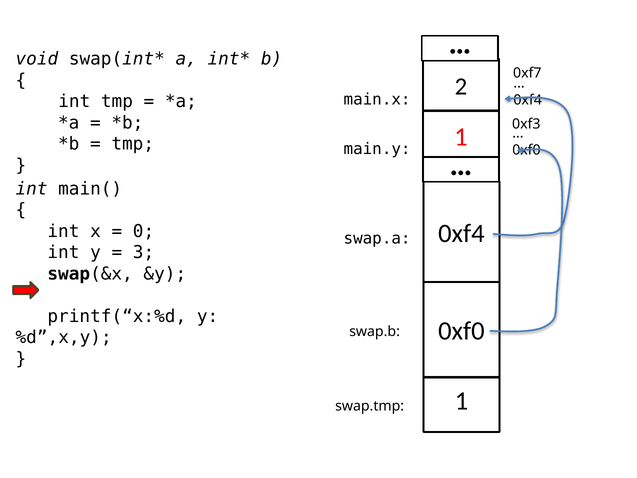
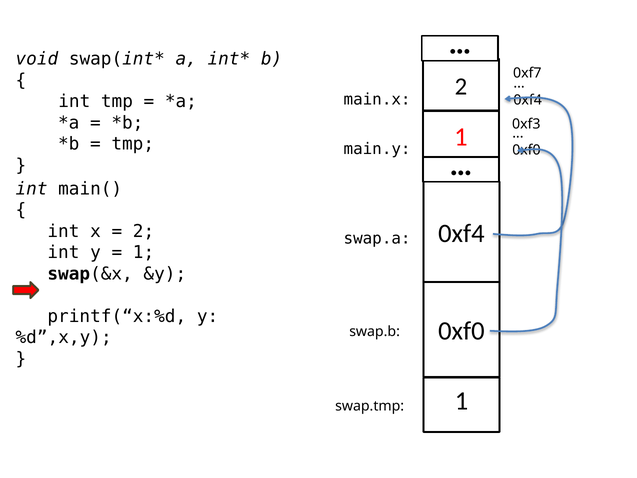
0: 0 -> 2 (144, 231)
3: 3 -> 1 (144, 252)
